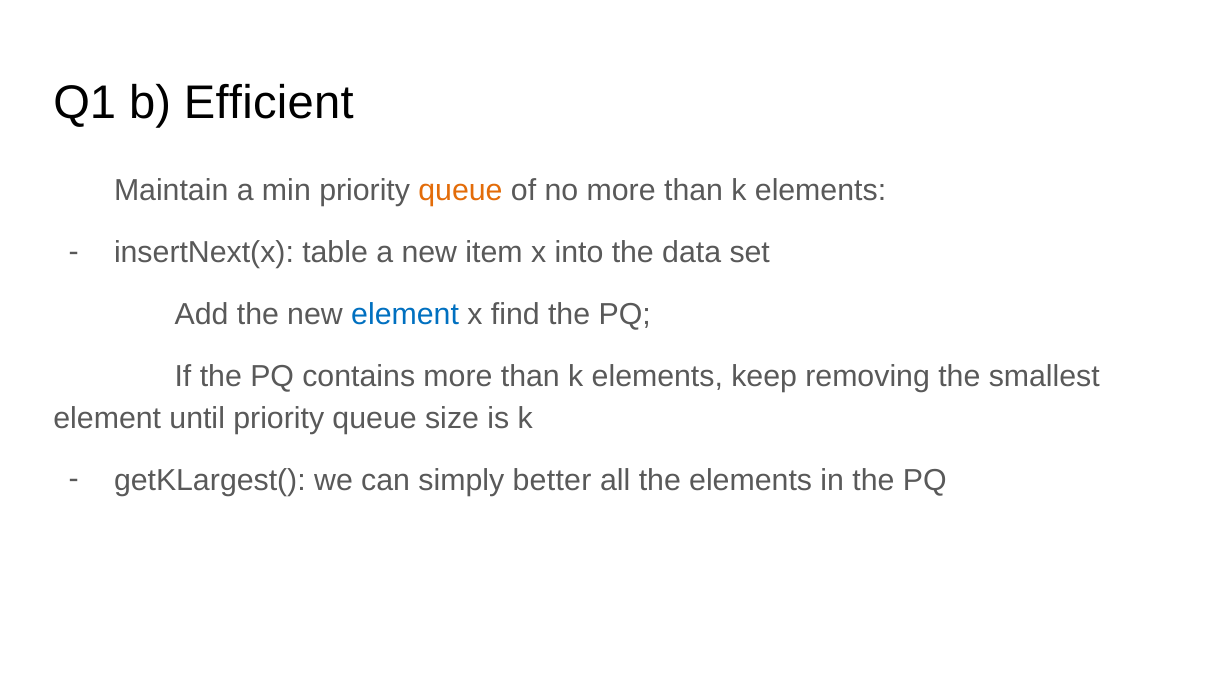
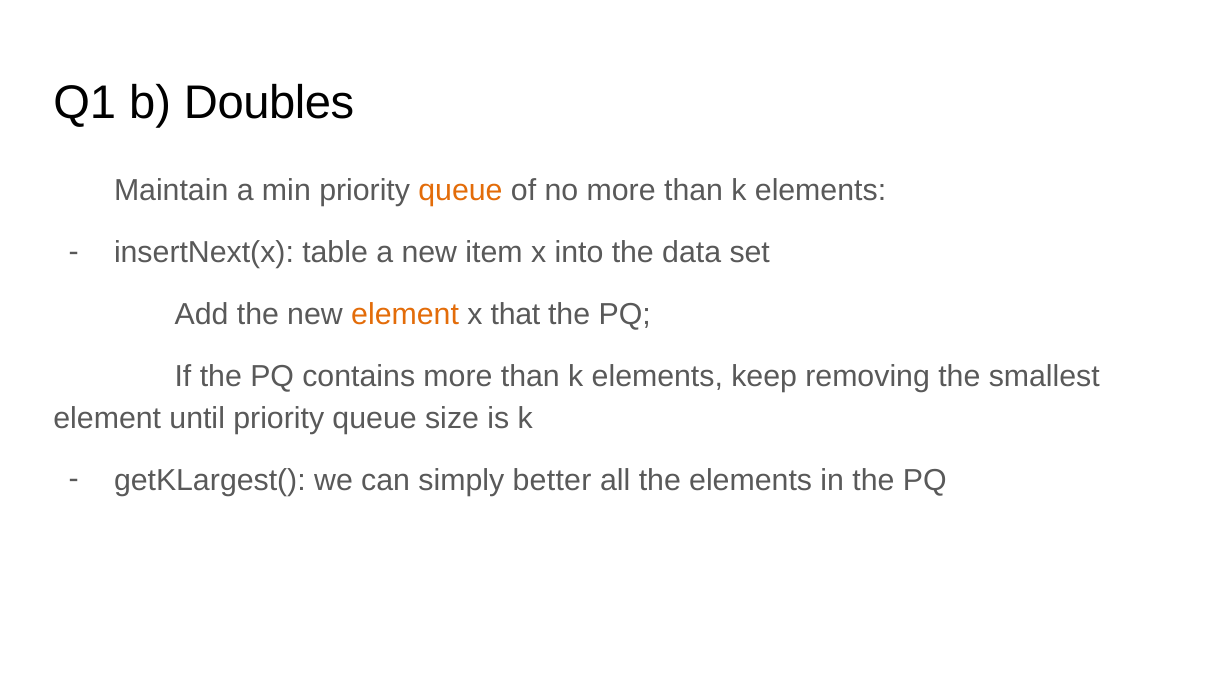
Efficient: Efficient -> Doubles (269, 103)
element colour: blue -> orange (405, 315)
find: find -> that (515, 315)
